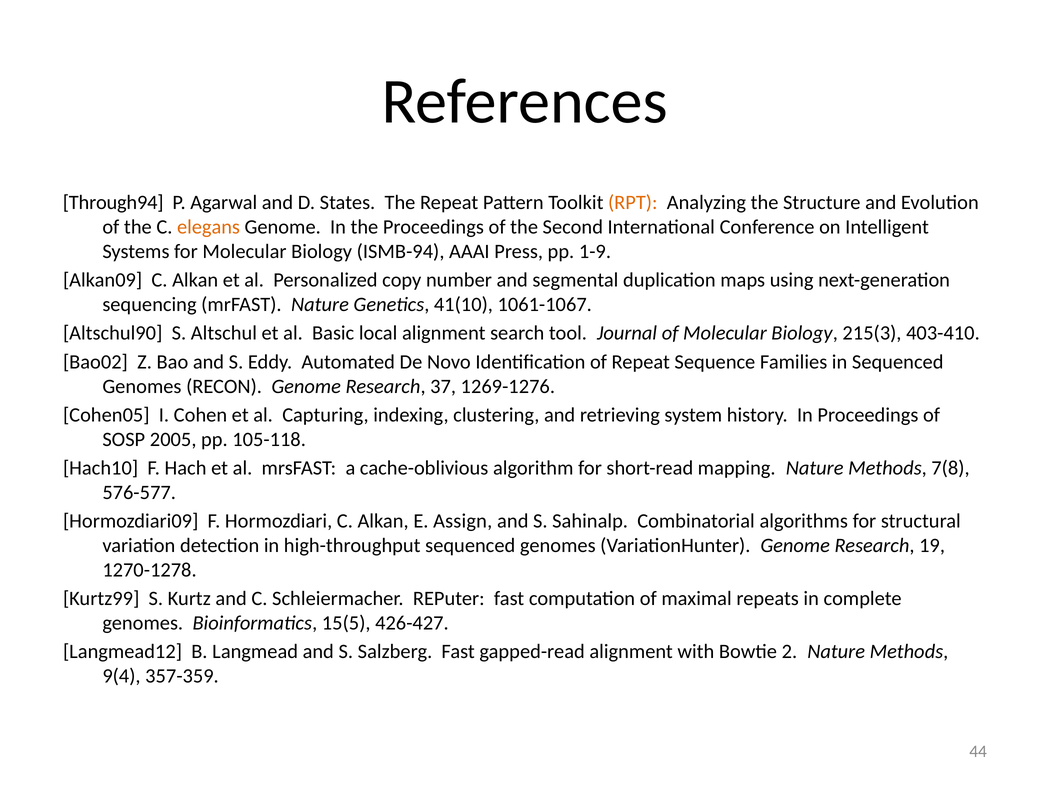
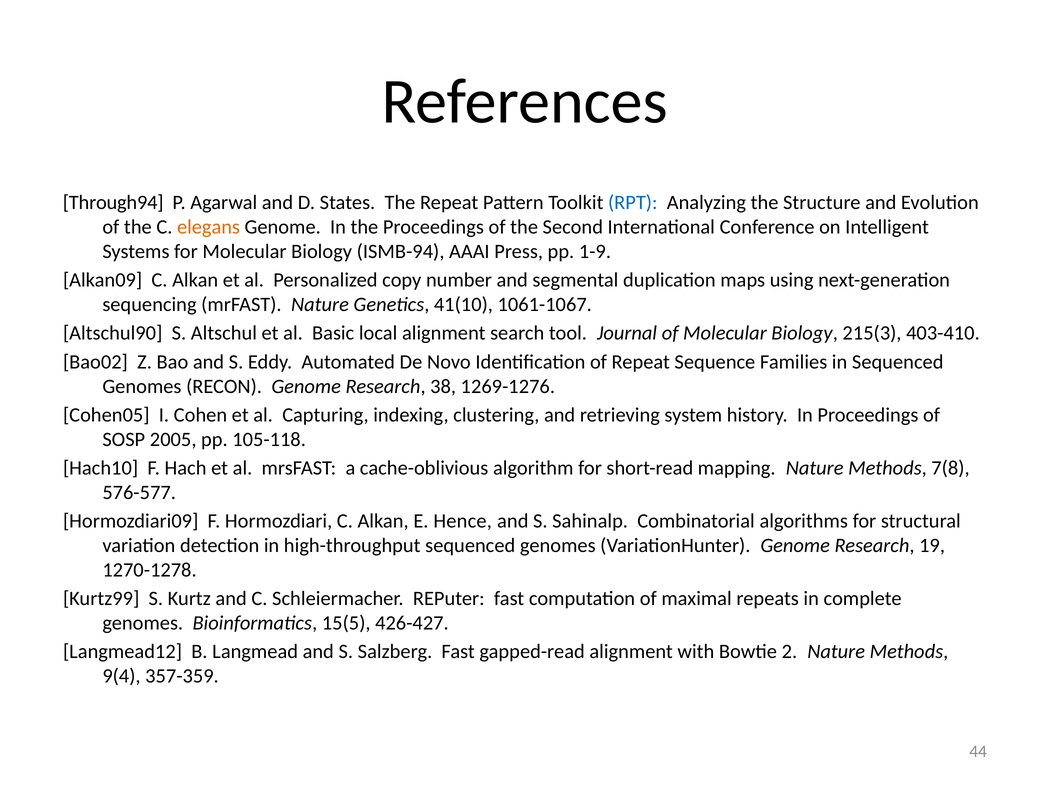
RPT colour: orange -> blue (633, 203)
37: 37 -> 38 (443, 387)
Assign: Assign -> Hence (463, 521)
